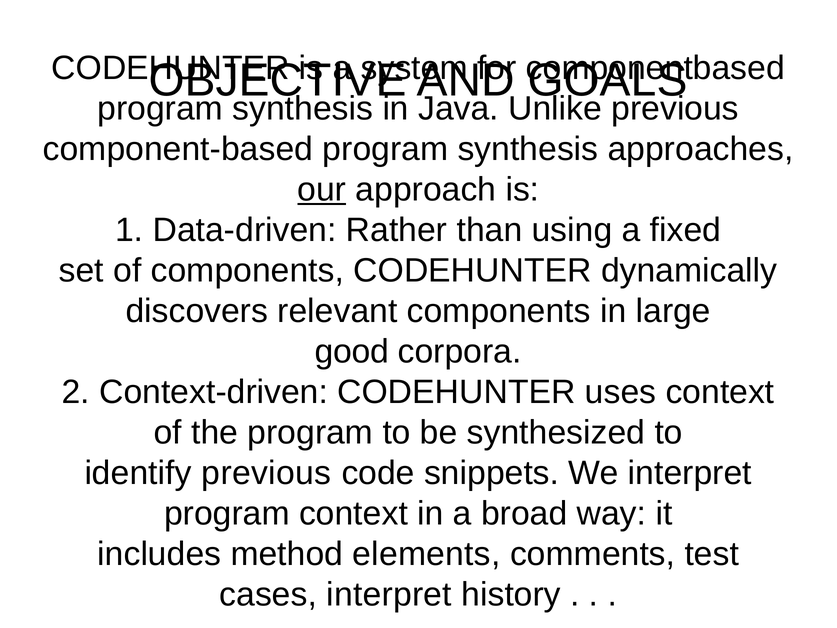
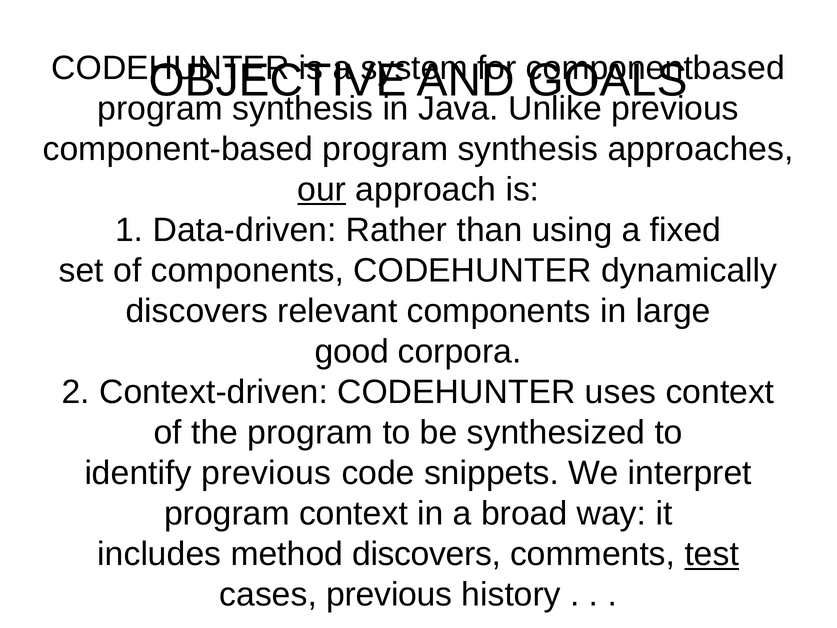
method elements: elements -> discovers (427, 554)
test underline: none -> present (712, 554)
cases interpret: interpret -> previous (389, 594)
